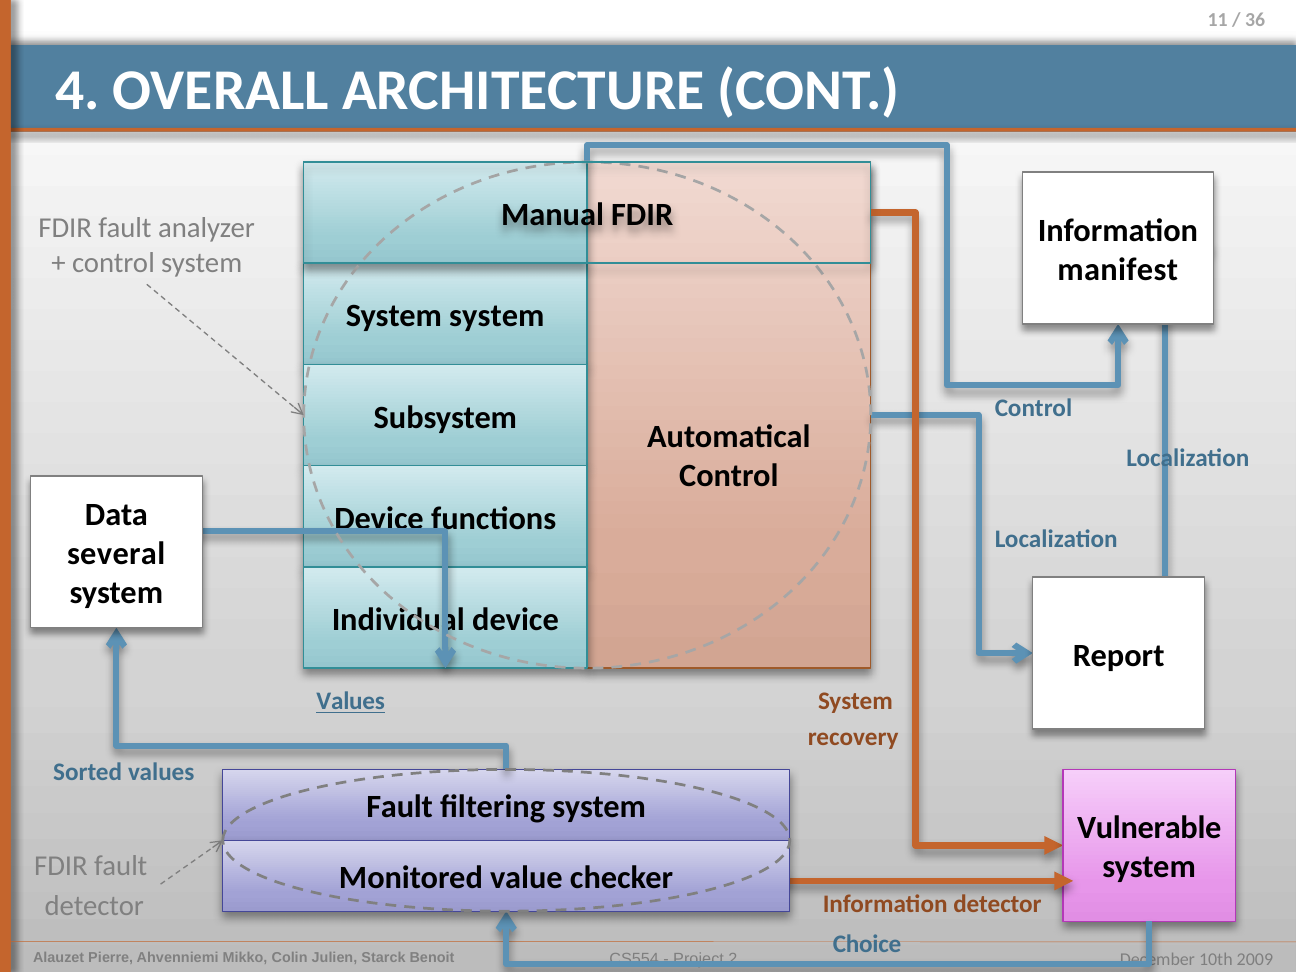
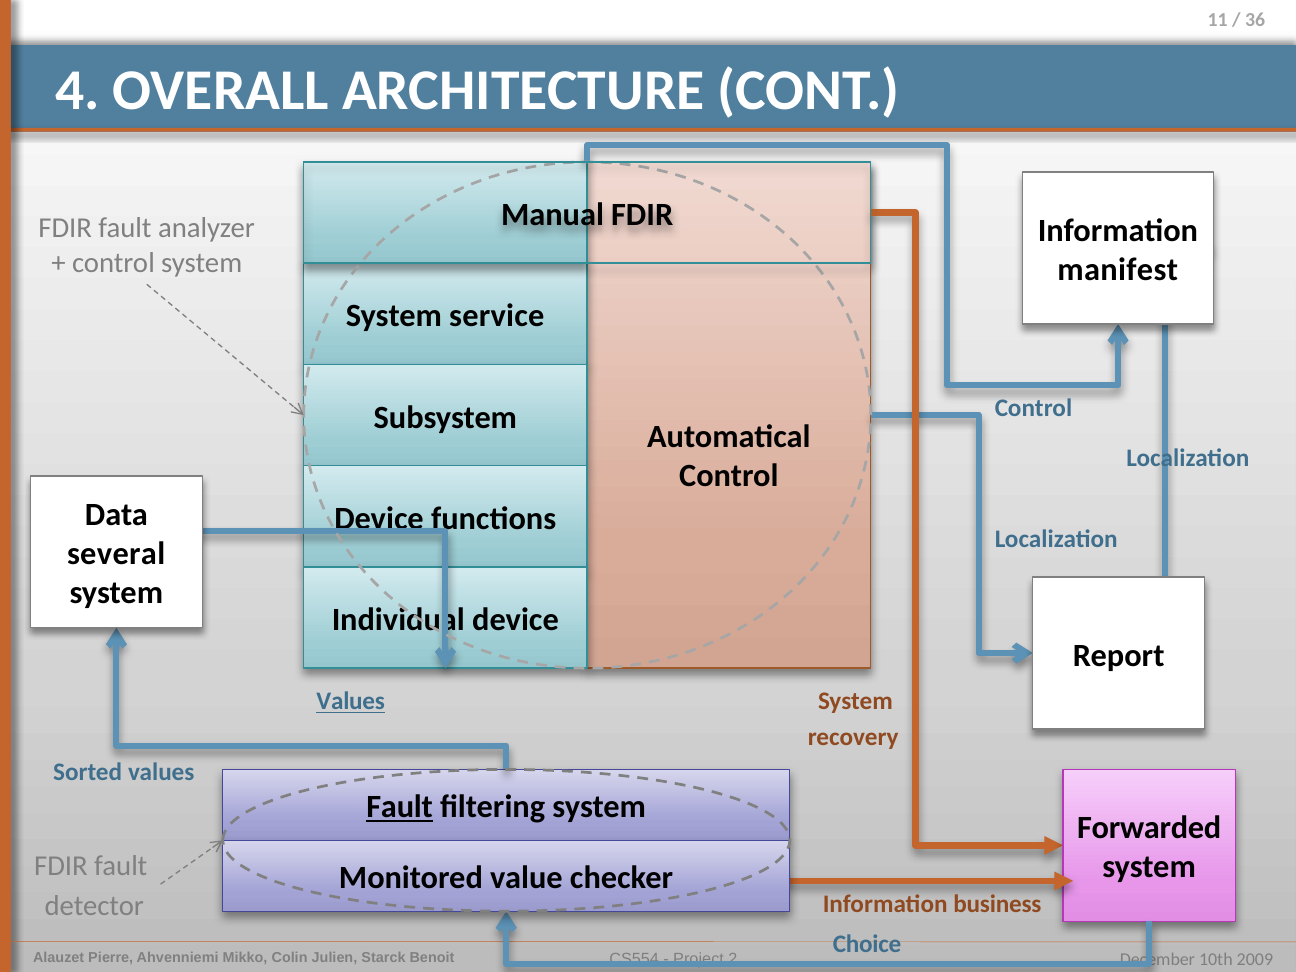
System system: system -> service (497, 316)
Fault underline: none -> present (400, 807)
Vulnerable: Vulnerable -> Forwarded (1149, 828)
Information detector: detector -> business (997, 904)
